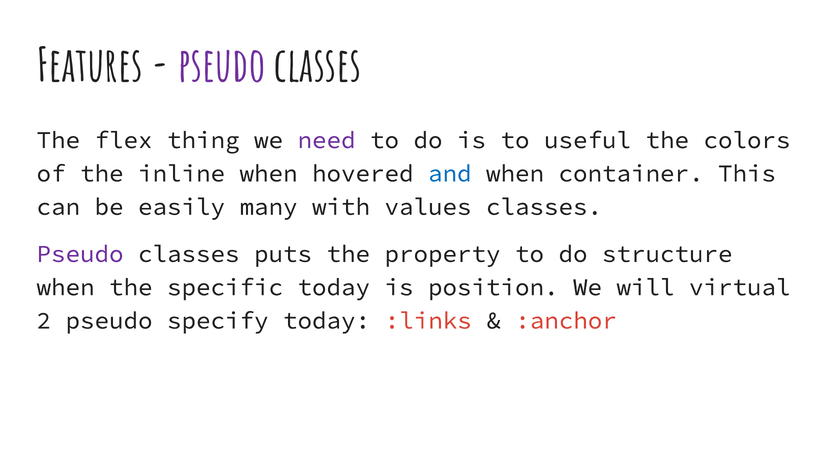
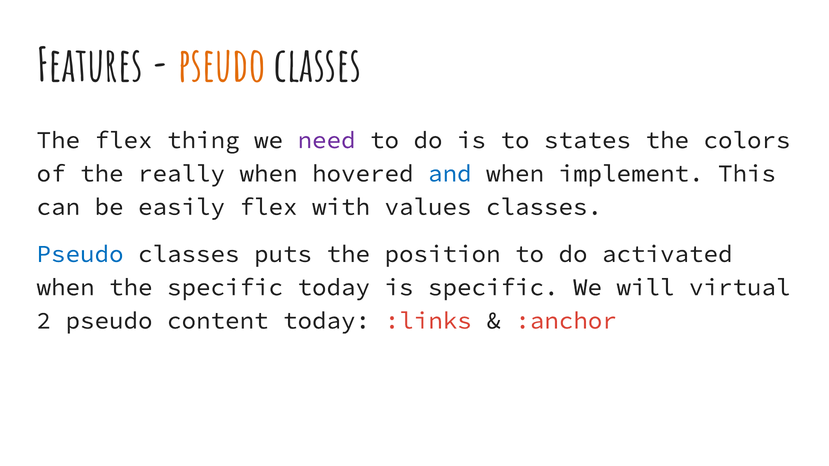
pseudo colour: purple -> orange (221, 66)
useful: useful -> states (588, 140)
inline: inline -> really (182, 174)
container: container -> implement (631, 174)
easily many: many -> flex (269, 207)
Pseudo colour: purple -> blue (80, 254)
property: property -> position (443, 254)
structure: structure -> activated (667, 254)
is position: position -> specific (493, 287)
specify: specify -> content (218, 321)
